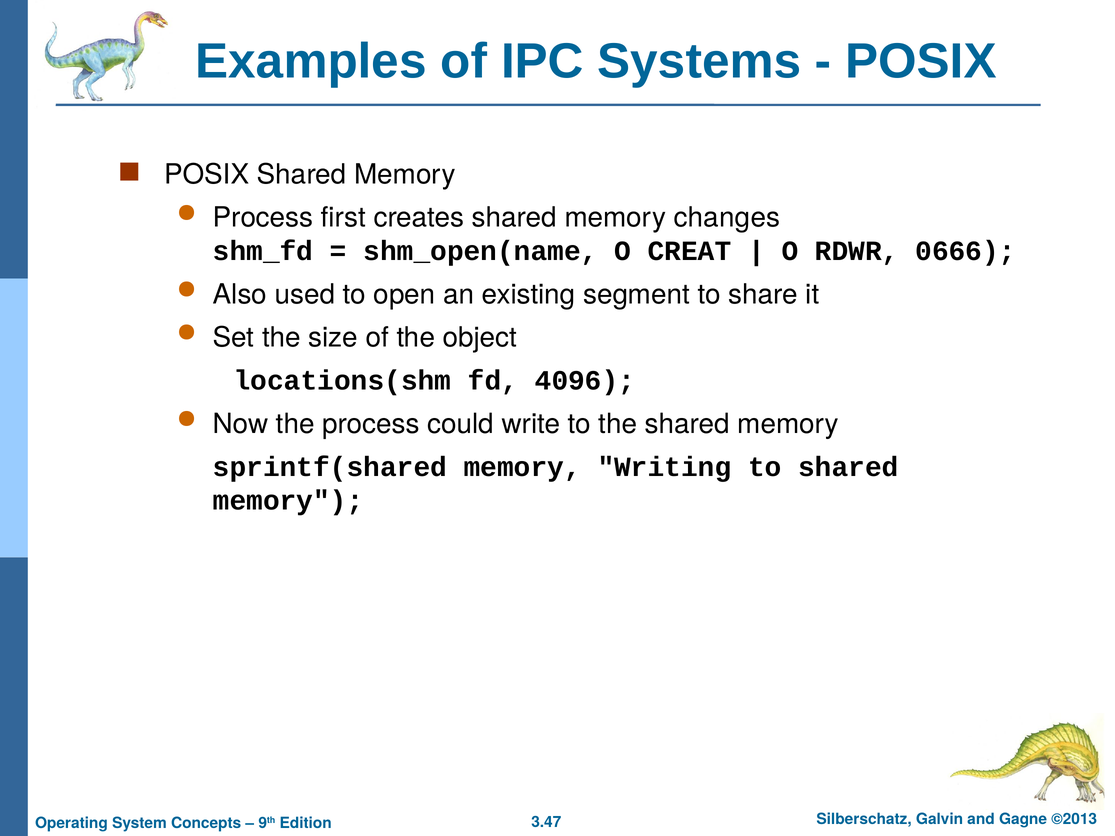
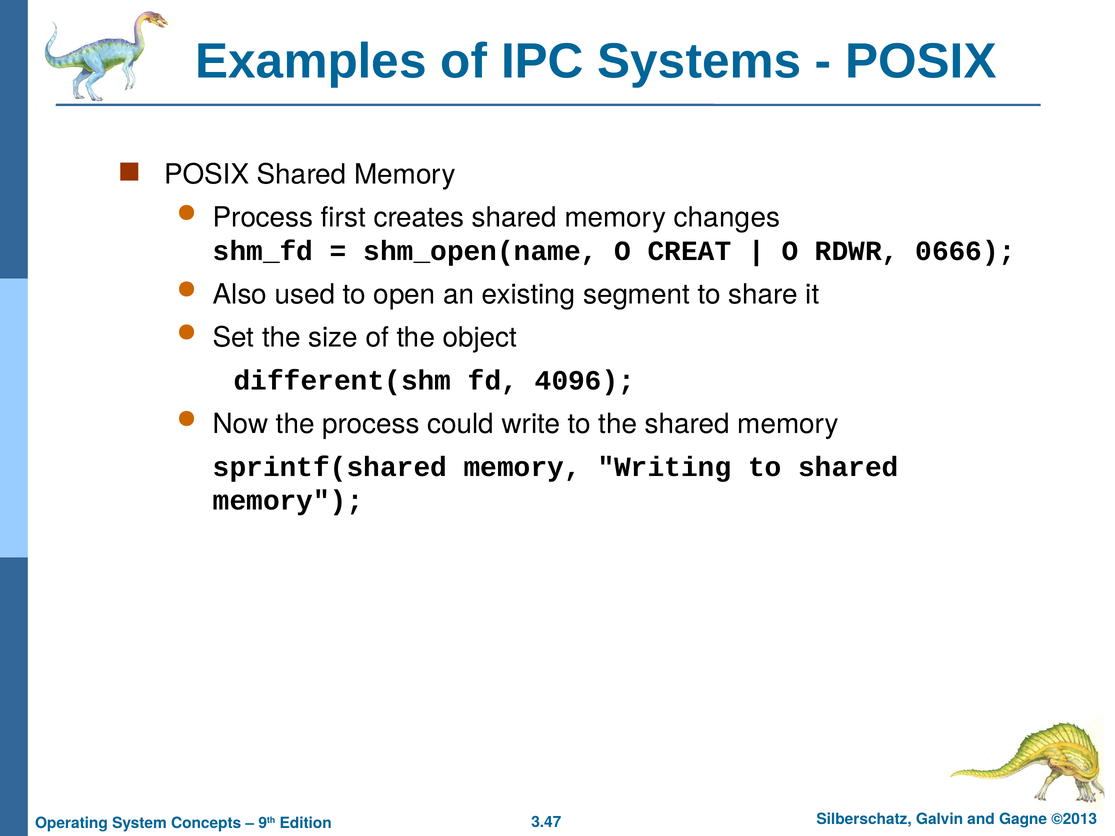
locations(shm: locations(shm -> different(shm (342, 381)
